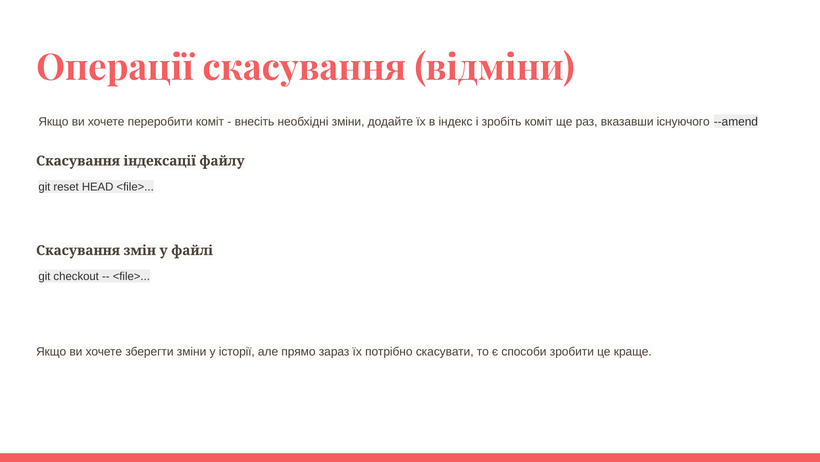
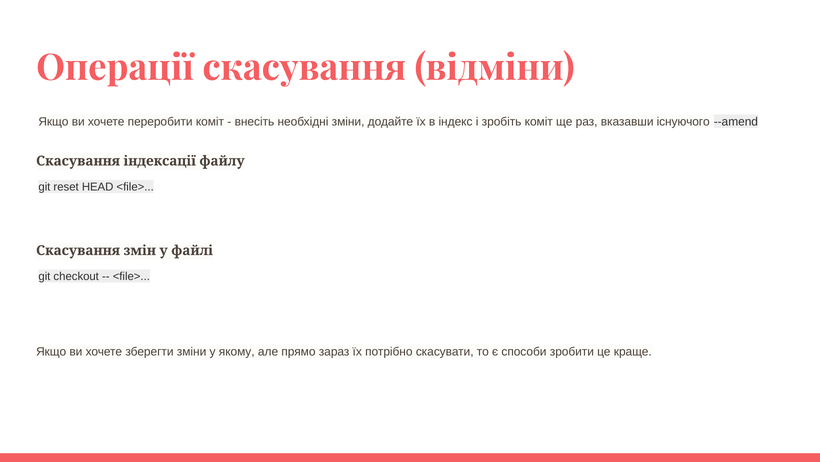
історії: історії -> якому (237, 351)
